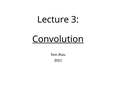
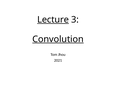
Lecture underline: none -> present (53, 20)
